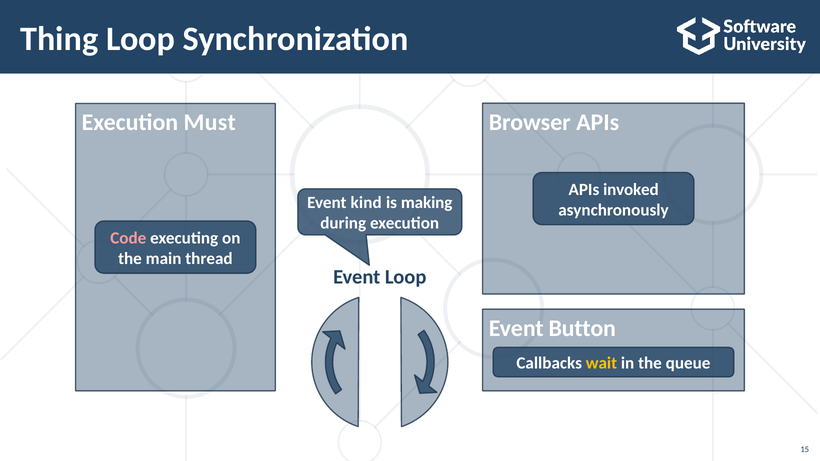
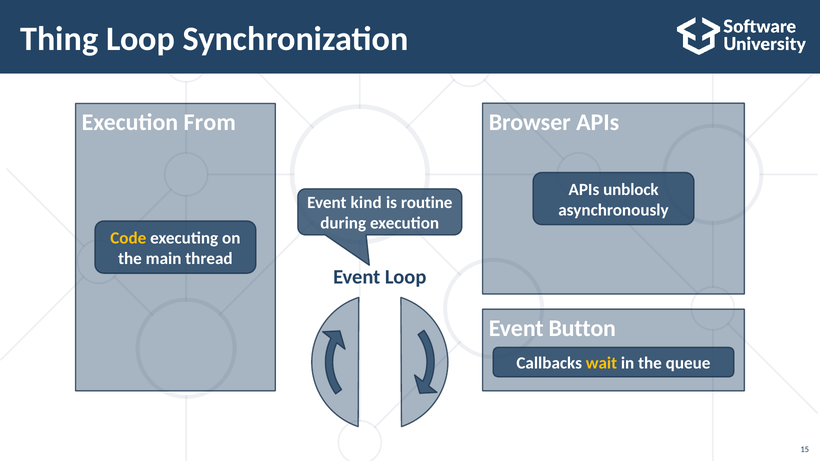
Must: Must -> From (210, 123)
invoked: invoked -> unblock (631, 190)
making: making -> routine (427, 203)
Code colour: pink -> yellow (128, 238)
